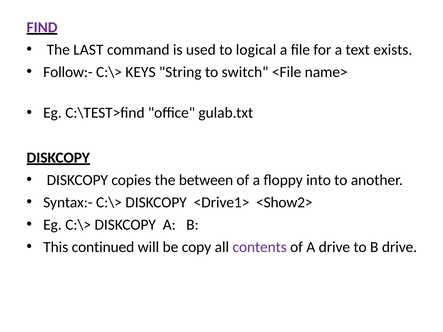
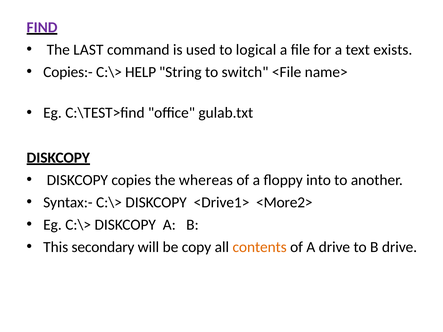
Follow:-: Follow:- -> Copies:- (68, 72)
KEYS: KEYS -> HELP (141, 72)
between: between -> whereas (206, 180)
<Show2>: <Show2> -> <More2> (284, 203)
continued: continued -> secondary (103, 247)
contents colour: purple -> orange (260, 247)
